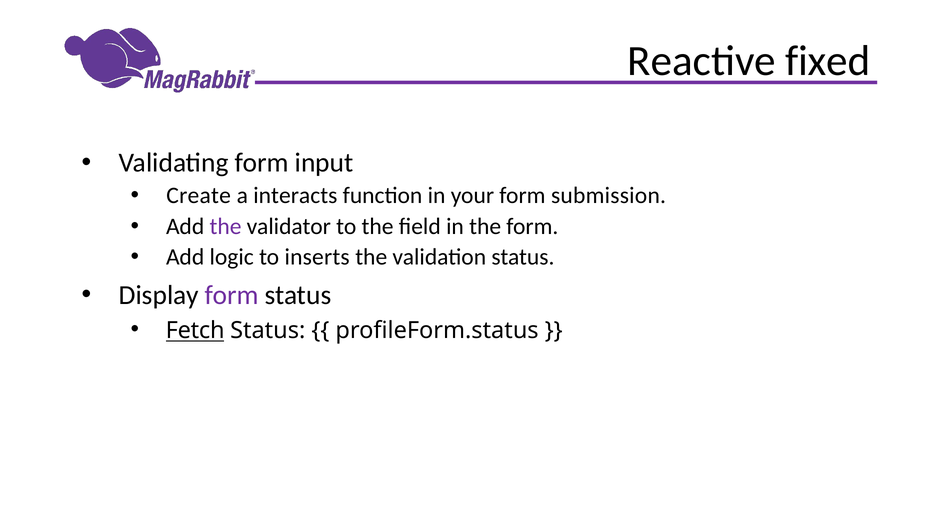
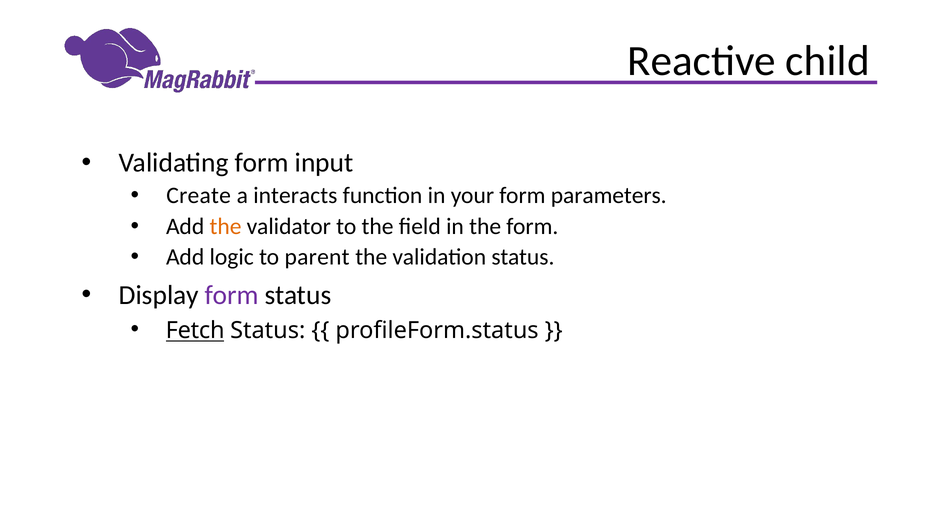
fixed: fixed -> child (828, 61)
submission: submission -> parameters (609, 196)
the colour: purple -> orange (226, 226)
inserts: inserts -> parent (317, 257)
